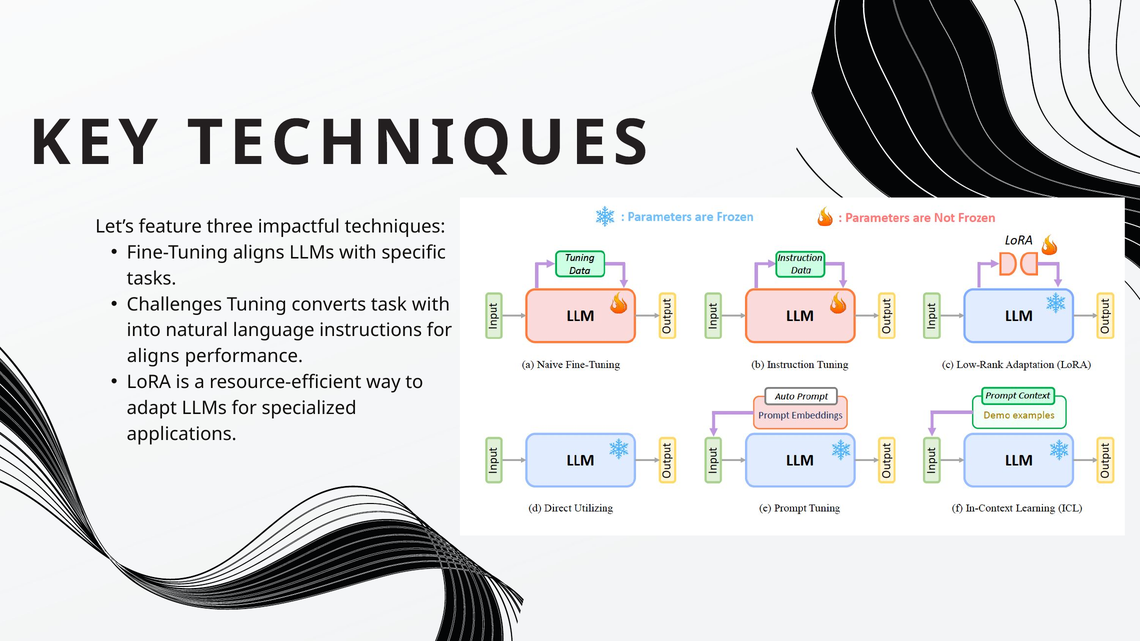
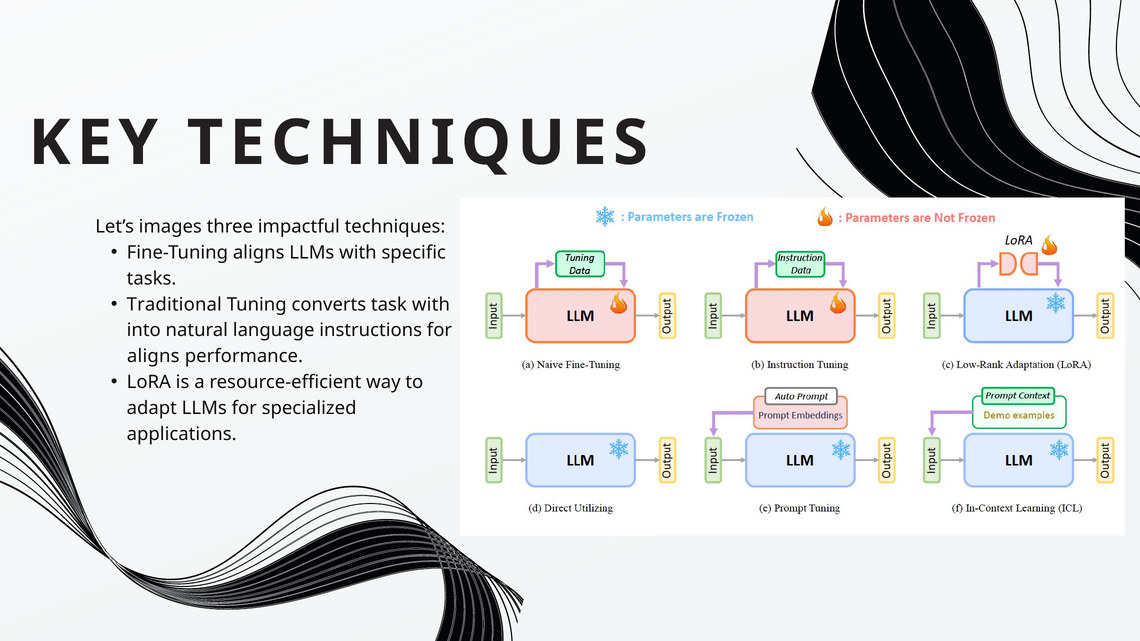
feature: feature -> images (170, 227)
Challenges: Challenges -> Traditional (174, 305)
